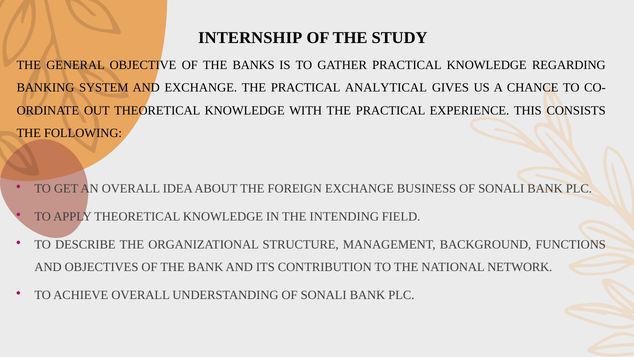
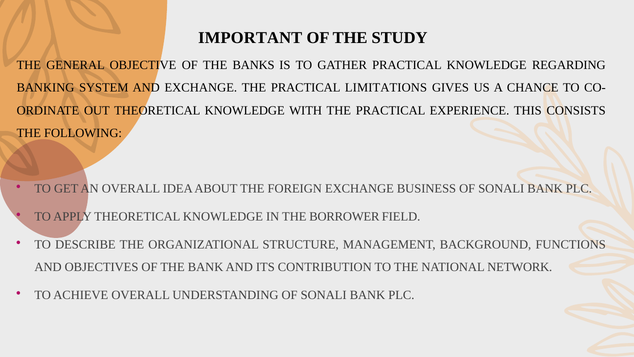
INTERNSHIP: INTERNSHIP -> IMPORTANT (250, 38)
ANALYTICAL: ANALYTICAL -> LIMITATIONS (386, 88)
INTENDING: INTENDING -> BORROWER (344, 216)
